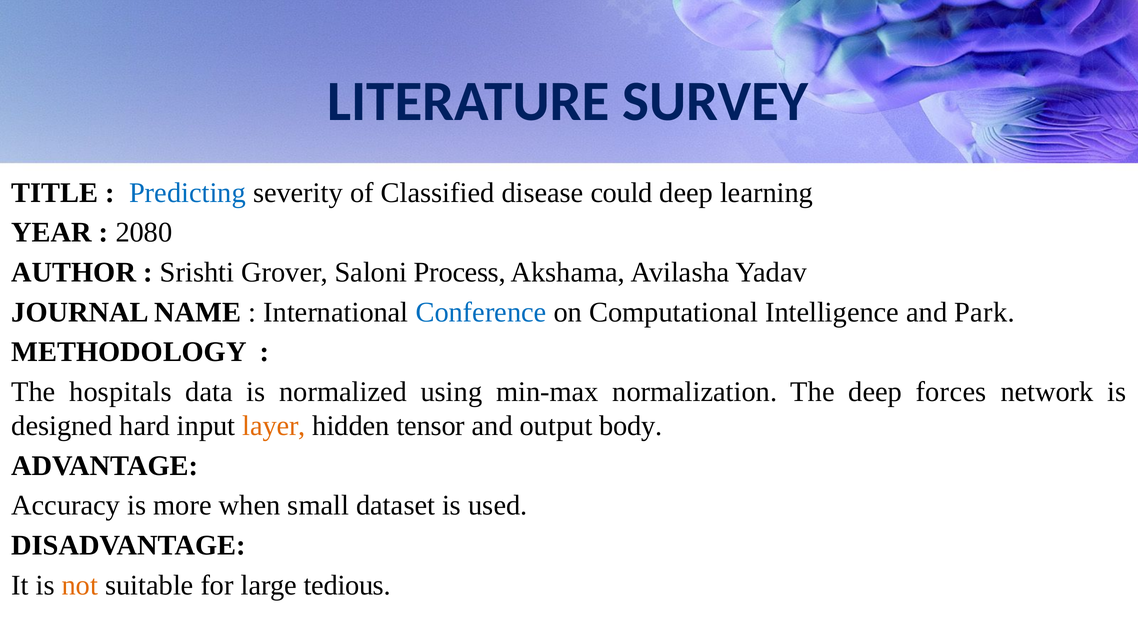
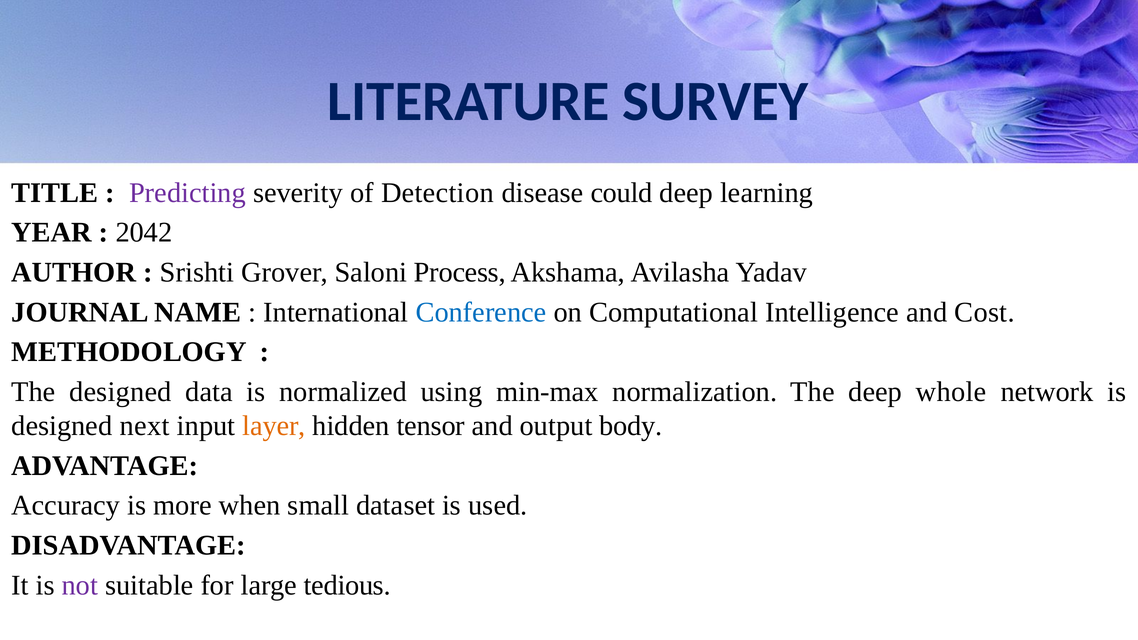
Predicting colour: blue -> purple (188, 193)
Classified: Classified -> Detection (437, 193)
2080: 2080 -> 2042 (144, 233)
Park: Park -> Cost (985, 312)
The hospitals: hospitals -> designed (120, 392)
forces: forces -> whole (951, 392)
hard: hard -> next (144, 426)
not colour: orange -> purple (80, 585)
